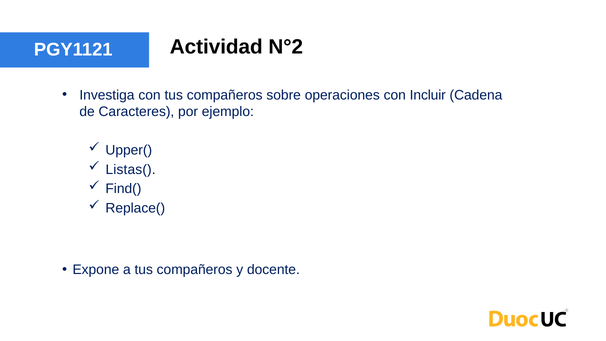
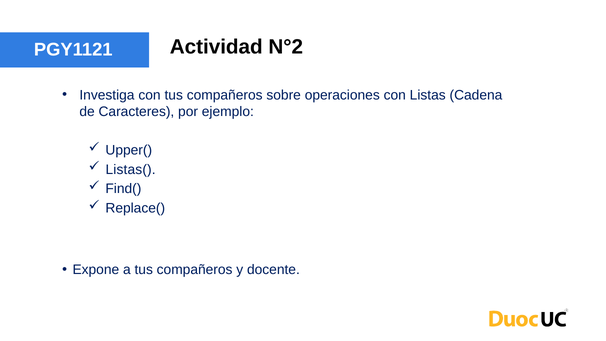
Incluir: Incluir -> Listas (428, 95)
